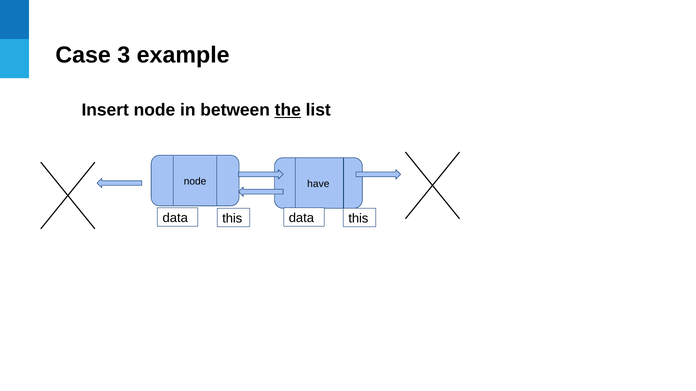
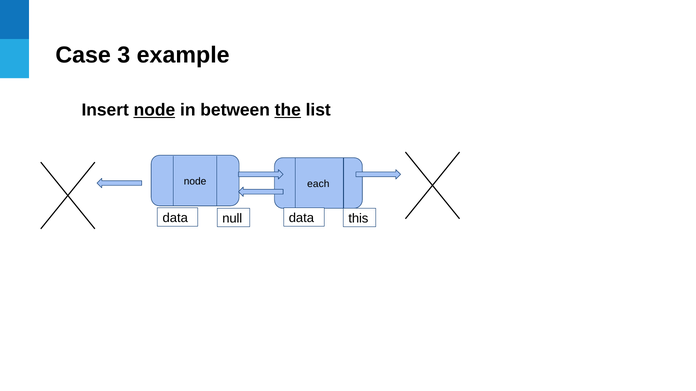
node underline: none -> present (154, 110)
have: have -> each (318, 184)
this: this -> null (232, 219)
